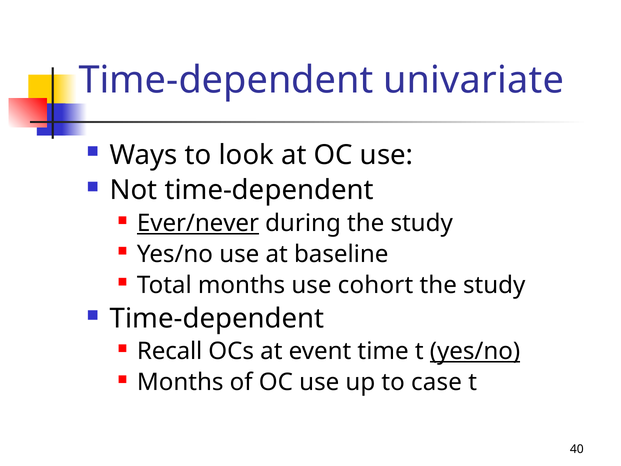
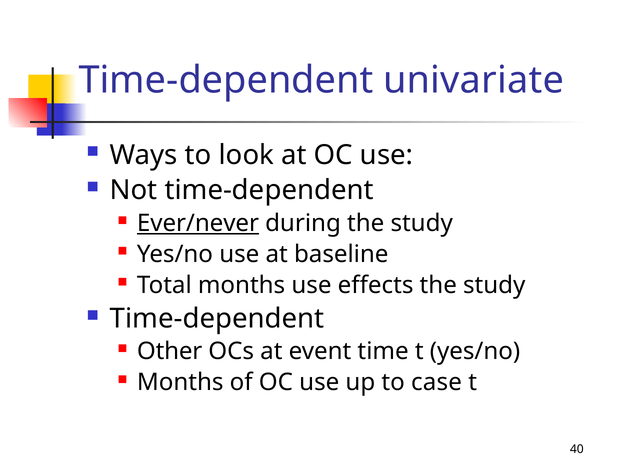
cohort: cohort -> effects (376, 285)
Recall: Recall -> Other (170, 351)
yes/no underline: present -> none (475, 351)
